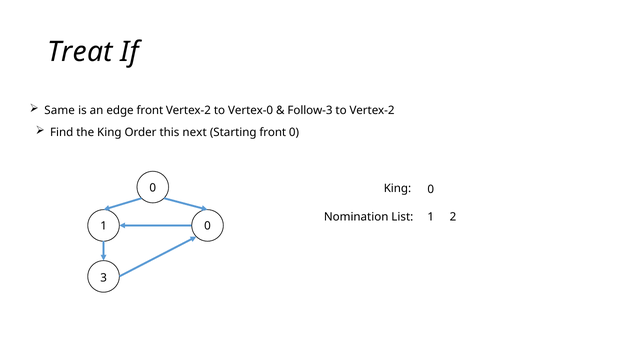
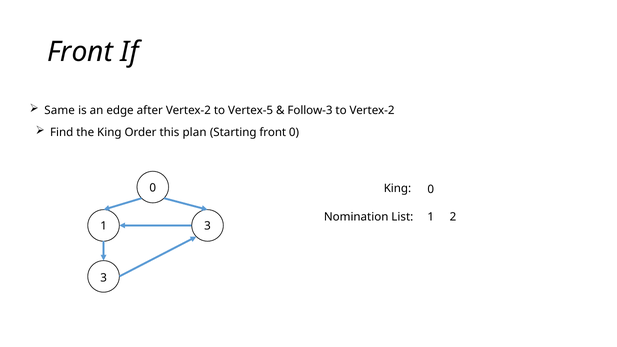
Treat: Treat -> Front (80, 52)
edge front: front -> after (150, 110)
Vertex-0: Vertex-0 -> Vertex-5 (251, 110)
next: next -> plan (195, 132)
0: 0 -> 3 (208, 226)
